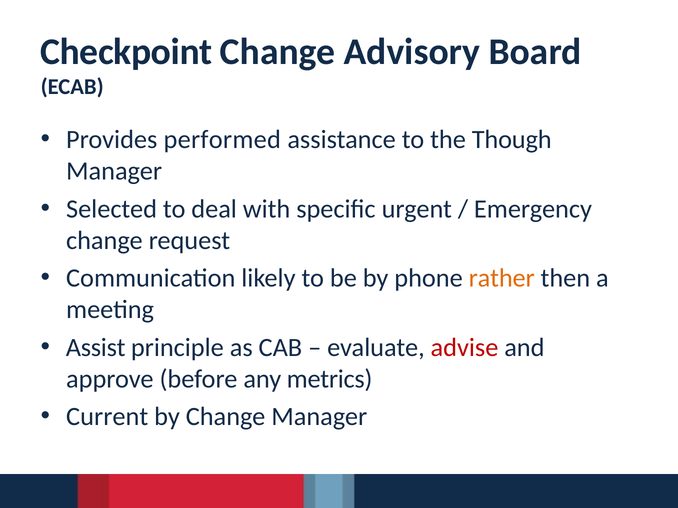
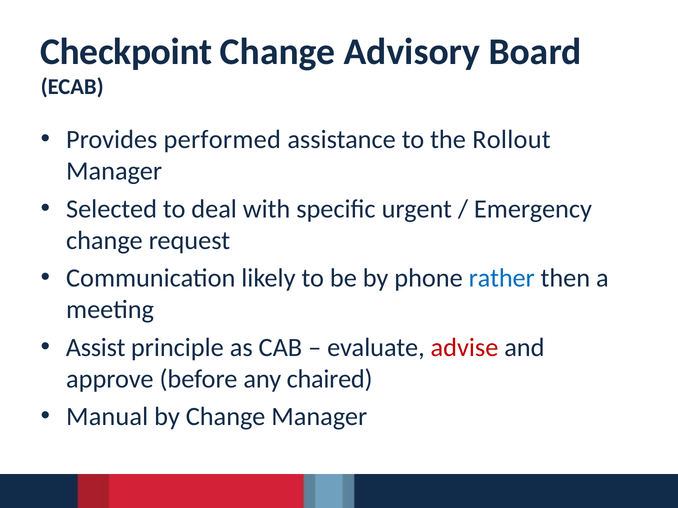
Though: Though -> Rollout (511, 140)
rather colour: orange -> blue (502, 278)
metrics: metrics -> chaired (330, 379)
Current: Current -> Manual (107, 417)
